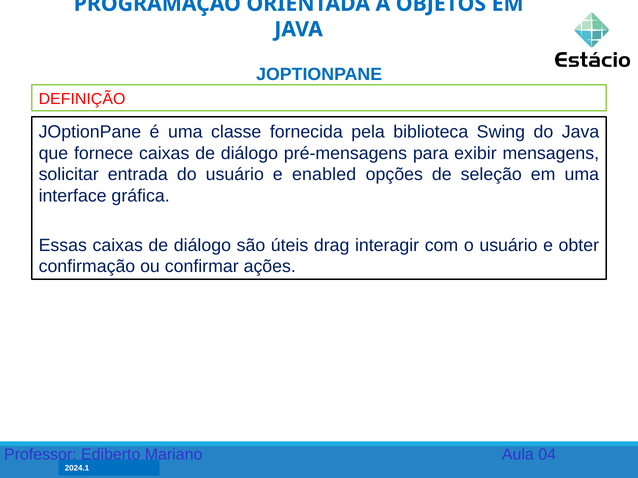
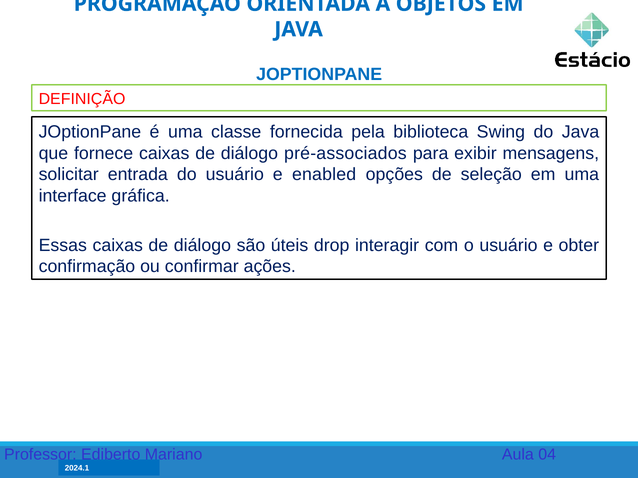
pré-mensagens: pré-mensagens -> pré-associados (345, 153)
drag: drag -> drop (332, 246)
